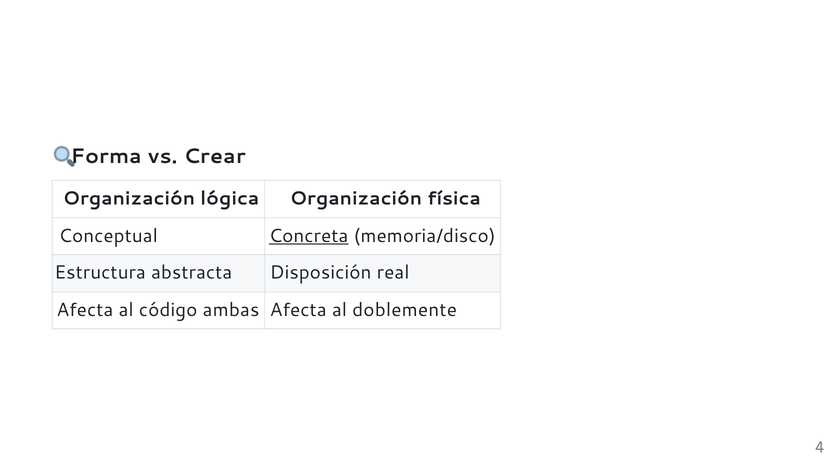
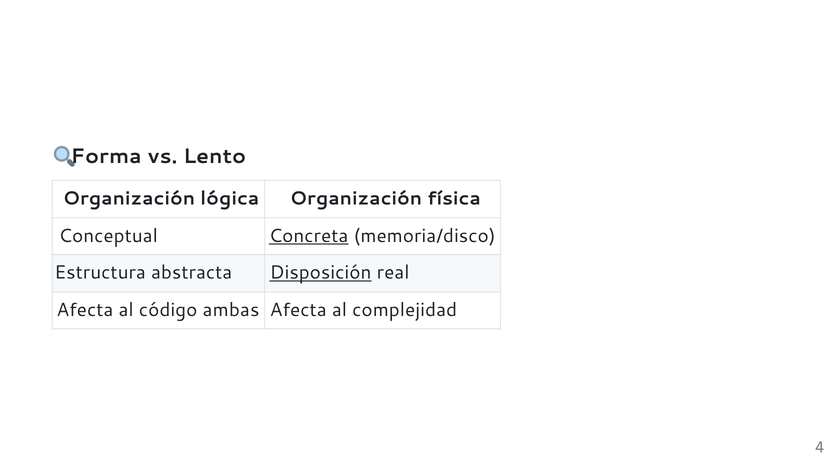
Crear: Crear -> Lento (215, 156)
Disposición underline: none -> present (321, 272)
doblemente: doblemente -> complejidad (405, 310)
